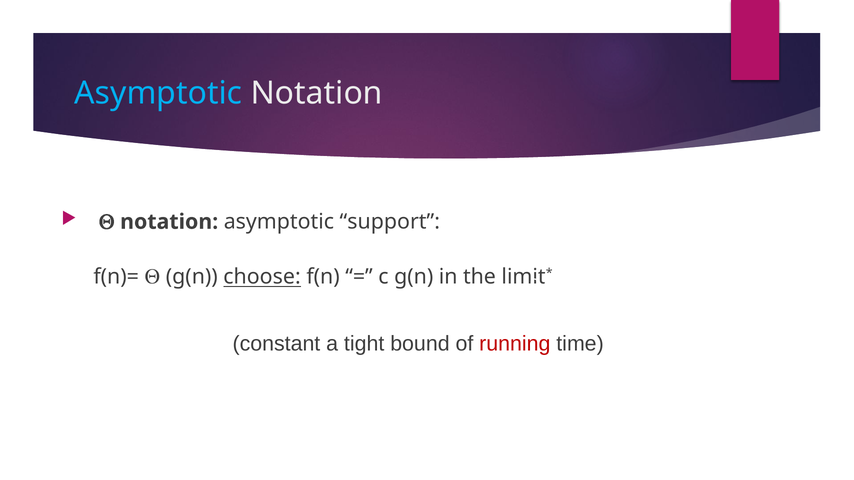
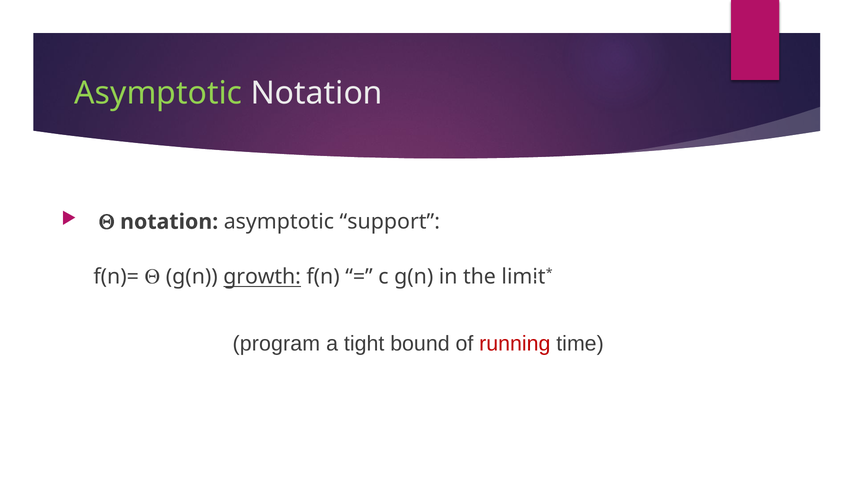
Asymptotic colour: light blue -> light green (158, 93)
choose: choose -> growth (262, 277)
constant: constant -> program (276, 344)
